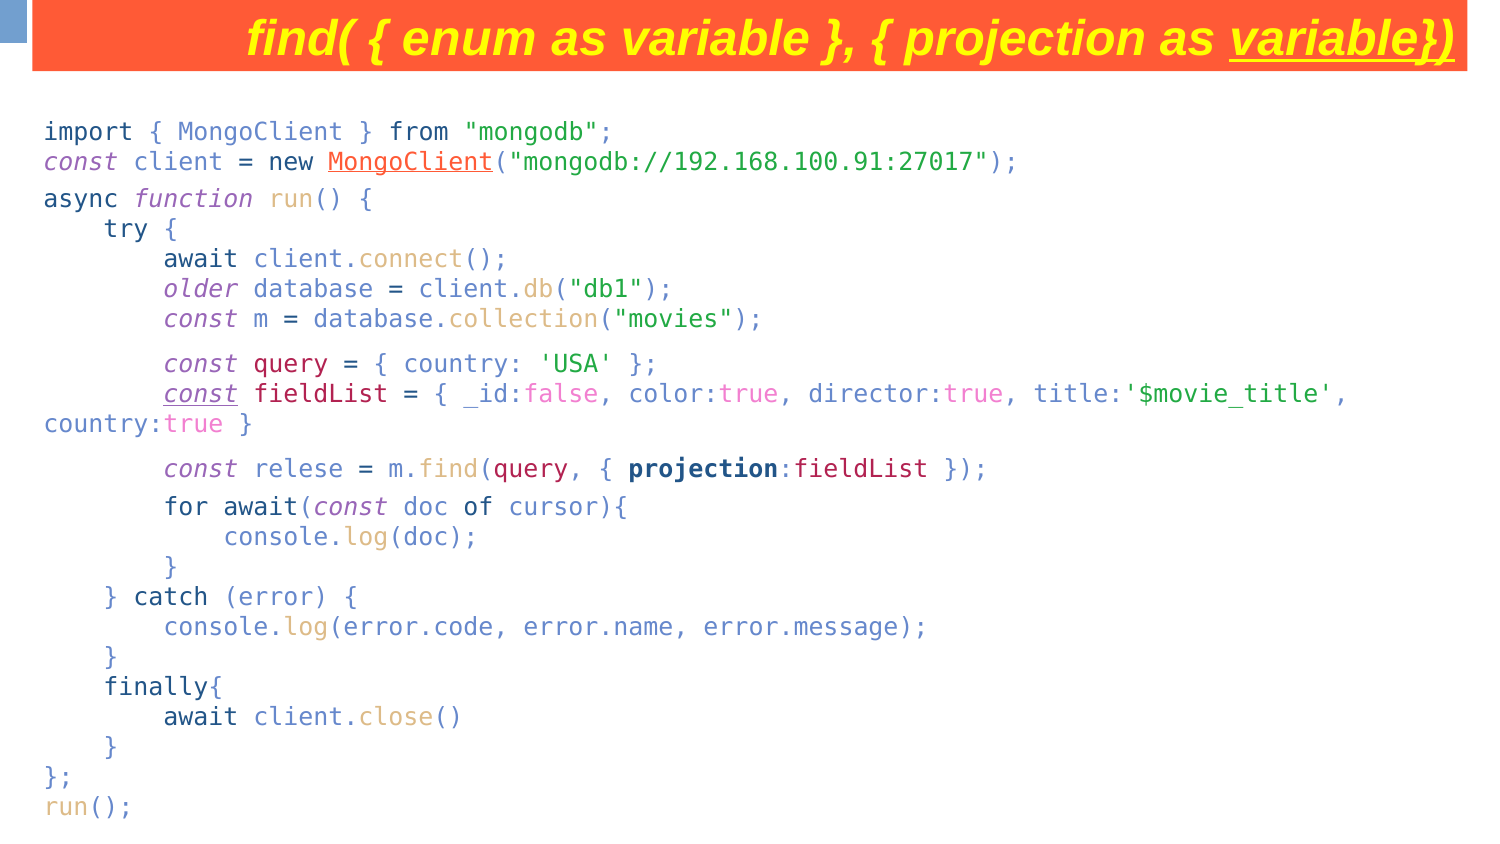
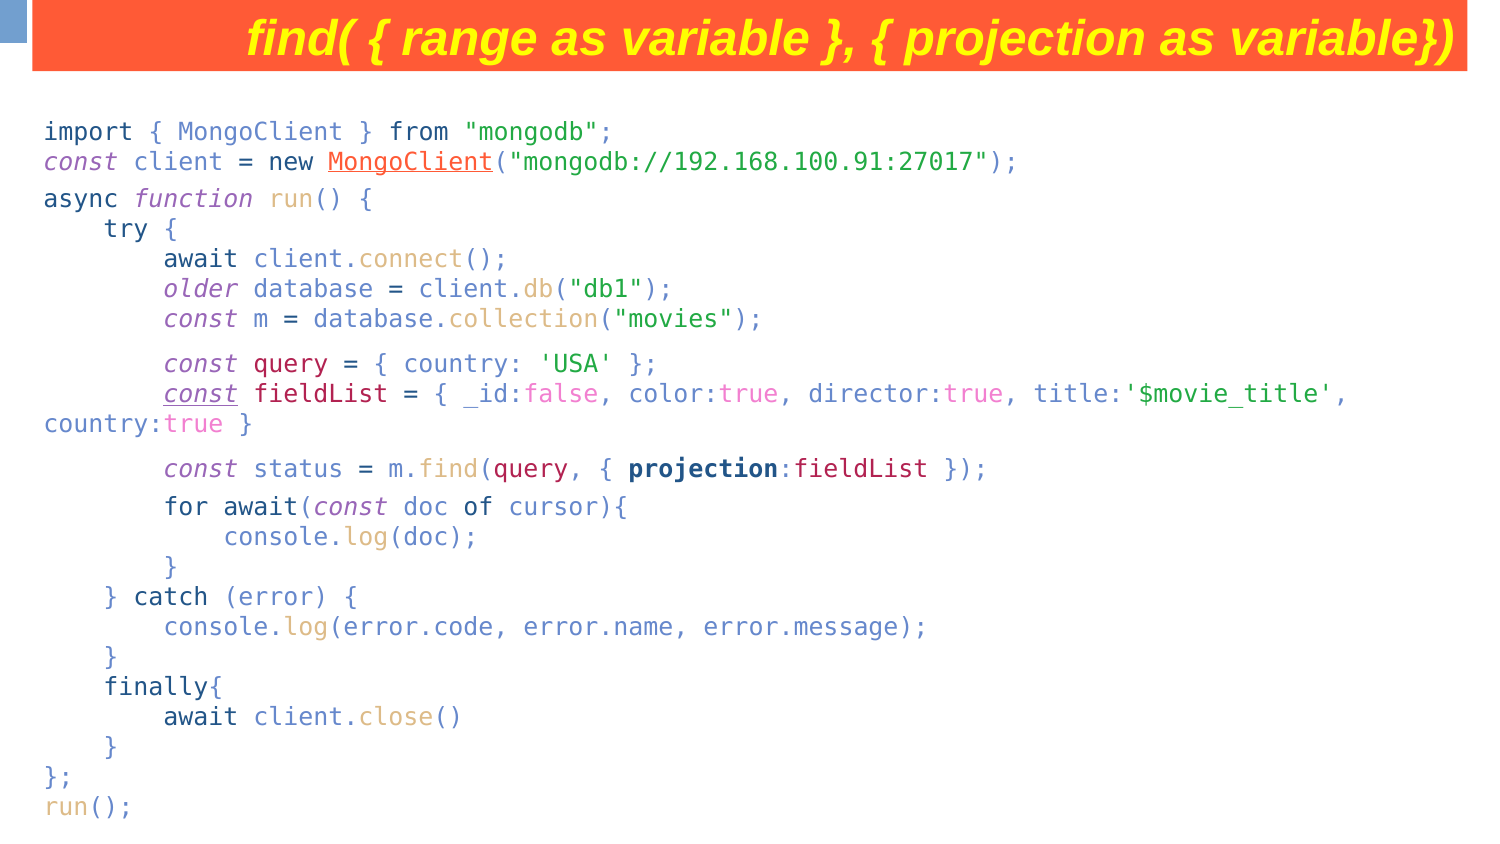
enum: enum -> range (470, 39)
variable underline: present -> none (1342, 39)
relese: relese -> status (298, 469)
